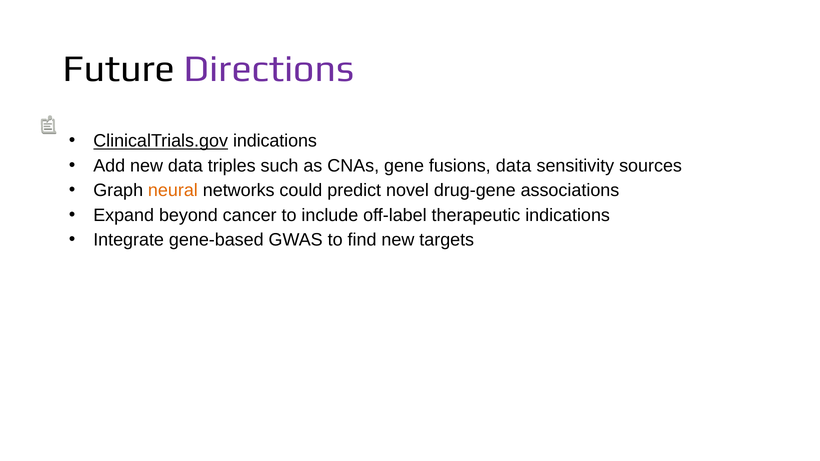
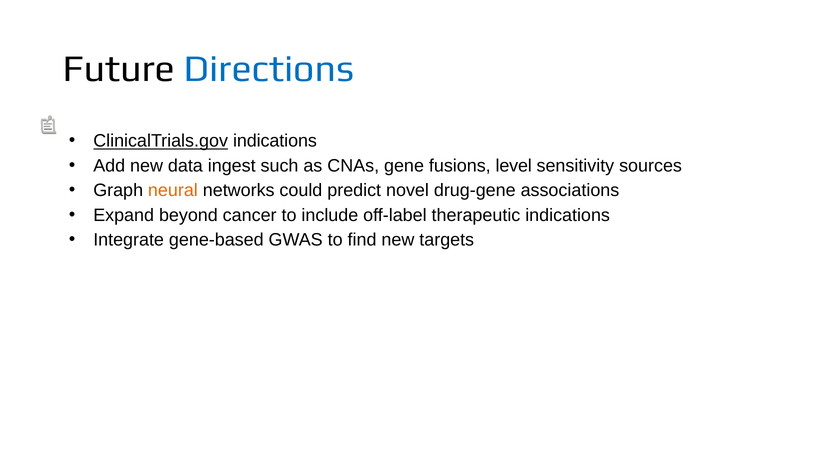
Directions colour: purple -> blue (269, 69)
triples: triples -> ingest (232, 166)
fusions data: data -> level (514, 166)
